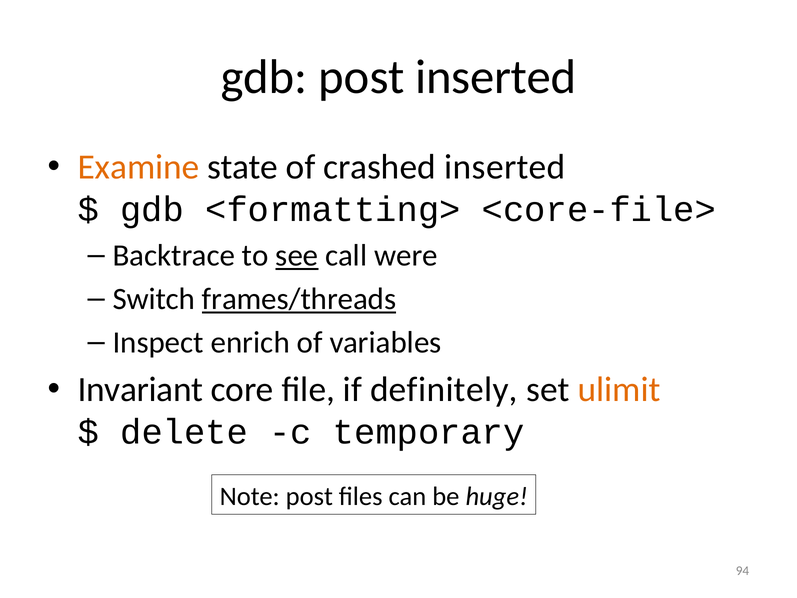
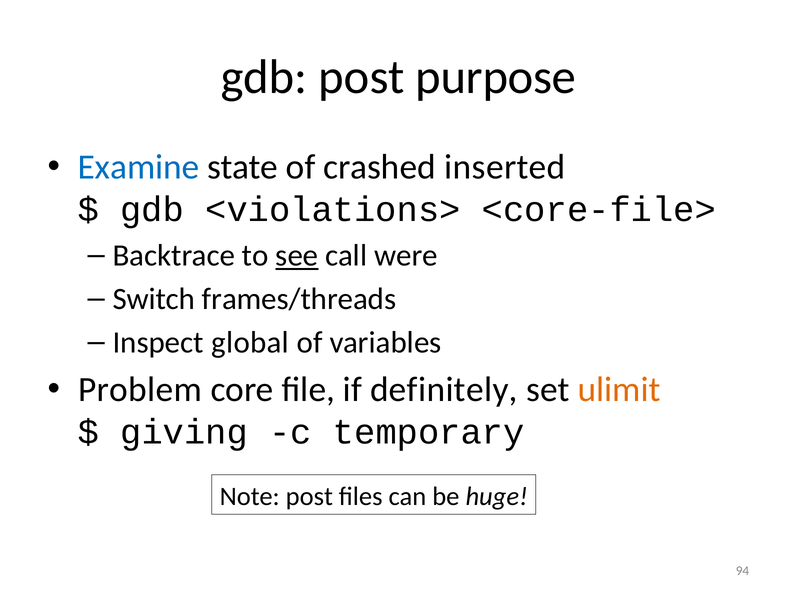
post inserted: inserted -> purpose (496, 77)
Examine colour: orange -> blue (139, 167)
<formatting>: <formatting> -> <violations> (333, 210)
frames/threads underline: present -> none (299, 299)
enrich: enrich -> global (250, 342)
Invariant: Invariant -> Problem (140, 390)
delete: delete -> giving (184, 432)
